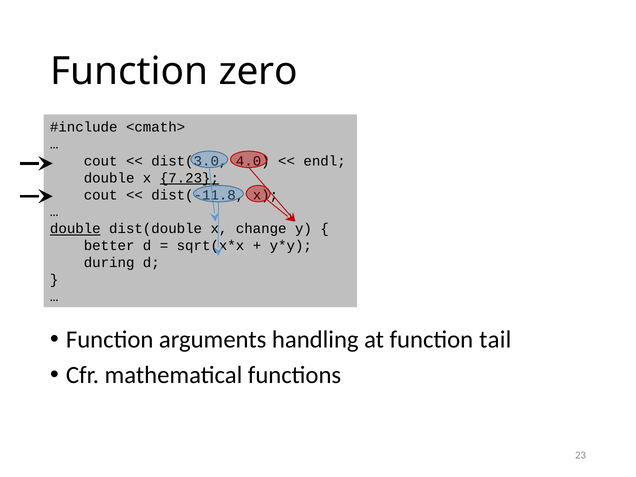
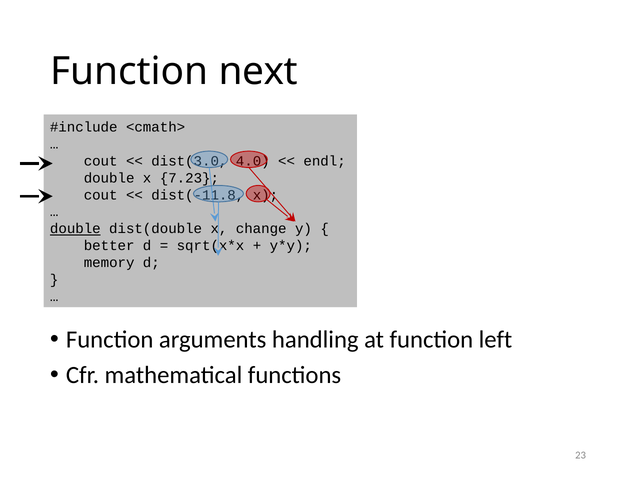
zero: zero -> next (258, 71)
7.23 underline: present -> none (189, 178)
during: during -> memory (109, 263)
tail: tail -> left (495, 340)
